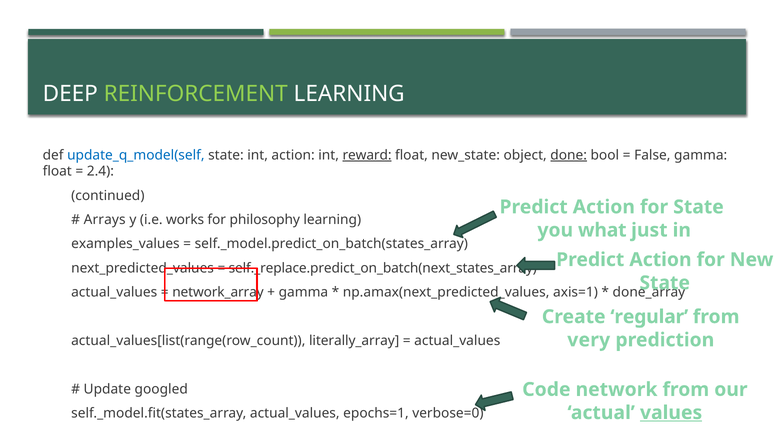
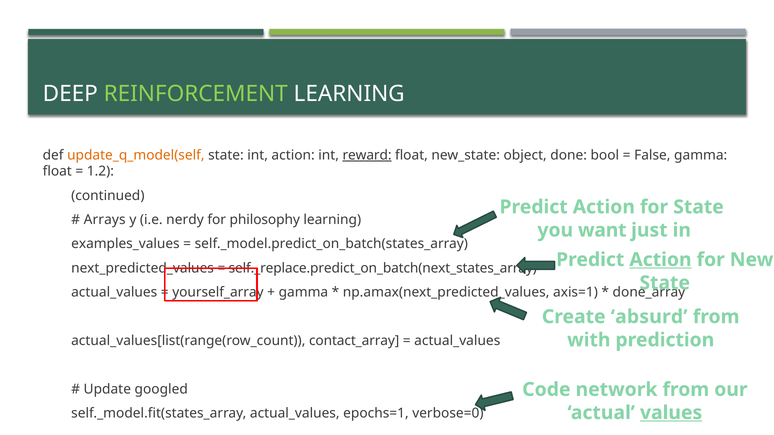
update_q_model(self colour: blue -> orange (136, 155)
done underline: present -> none (569, 155)
2.4: 2.4 -> 1.2 (100, 172)
works: works -> nerdy (185, 220)
what: what -> want (602, 230)
Action underline: none -> present (660, 260)
network_array: network_array -> yourself_array (218, 293)
regular: regular -> absurd (649, 317)
very: very -> with (589, 340)
literally_array: literally_array -> contact_array (354, 341)
